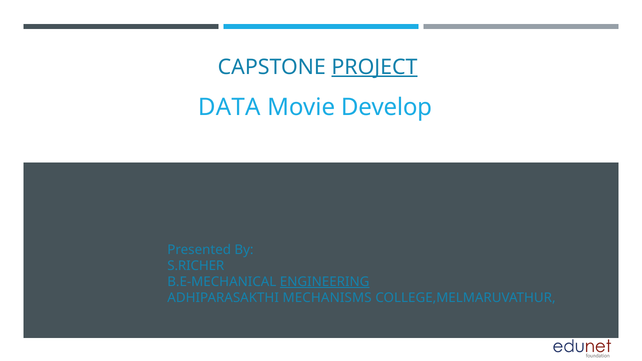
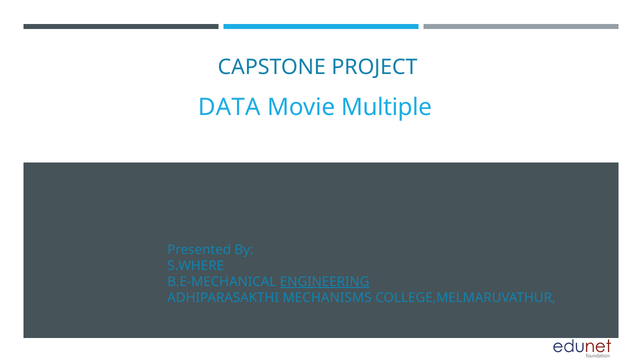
PROJECT underline: present -> none (374, 67)
Develop: Develop -> Multiple (386, 107)
S.RICHER: S.RICHER -> S.WHERE (196, 266)
